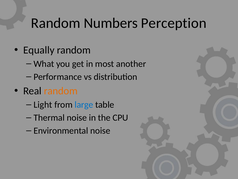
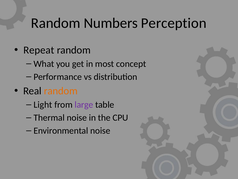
Equally: Equally -> Repeat (39, 50)
another: another -> concept (131, 64)
large colour: blue -> purple (84, 104)
